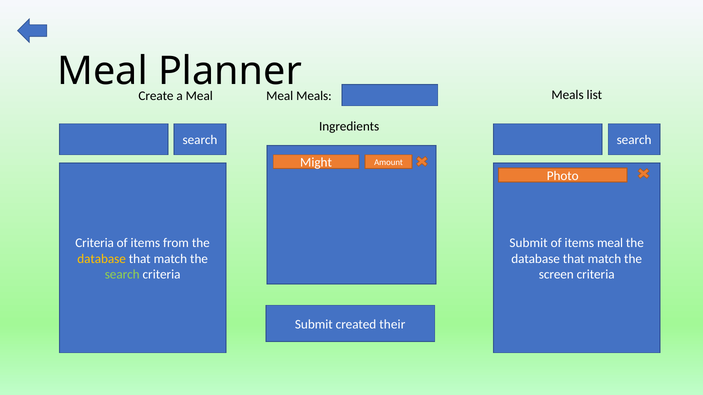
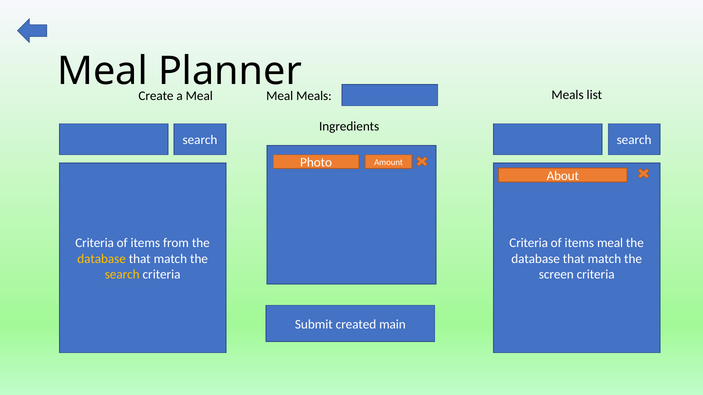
Might: Might -> Photo (316, 163)
Photo: Photo -> About (563, 176)
Submit: Submit -> Criteria (529, 243)
search colour: light green -> yellow (122, 275)
their: their -> main (392, 325)
